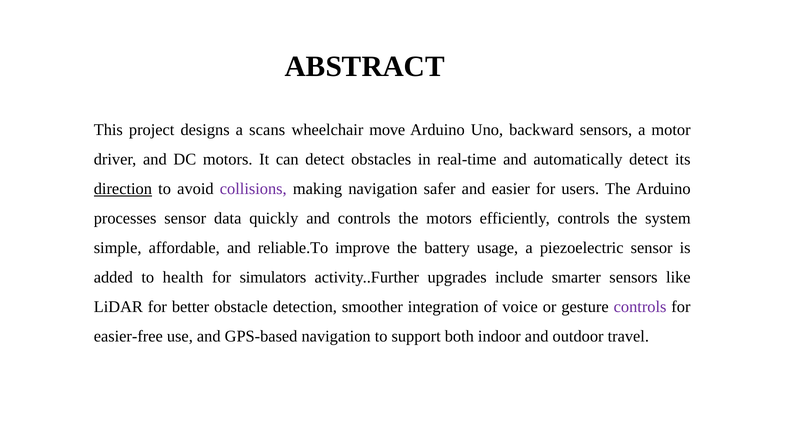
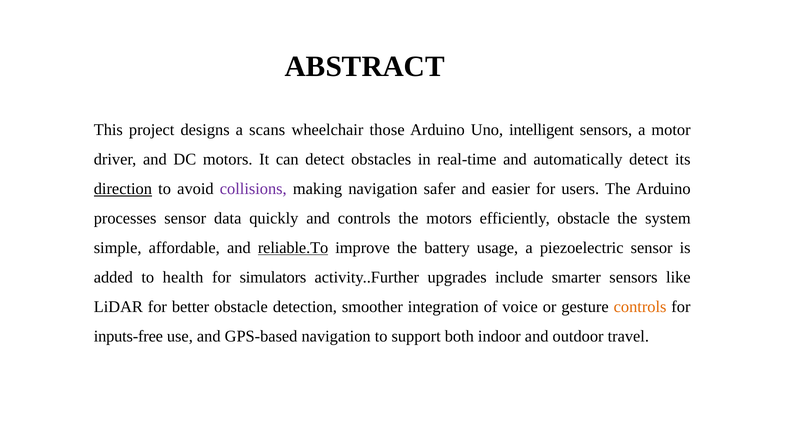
move: move -> those (387, 130)
backward: backward -> intelligent (542, 130)
efficiently controls: controls -> obstacle (584, 218)
reliable.To underline: none -> present (293, 247)
controls colour: purple -> orange (640, 306)
easier-free: easier-free -> inputs-free (128, 336)
